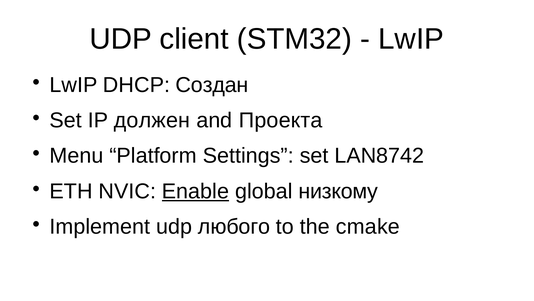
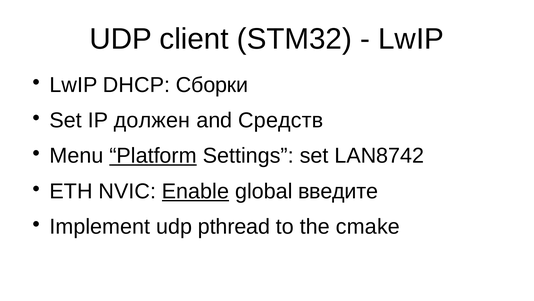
Создан: Создан -> Сборки (212, 85)
Проекта: Проекта -> Средств (281, 120)
Platform underline: none -> present (153, 156)
низкому: низкому -> введите (338, 191)
любого: любого -> pthread (234, 226)
